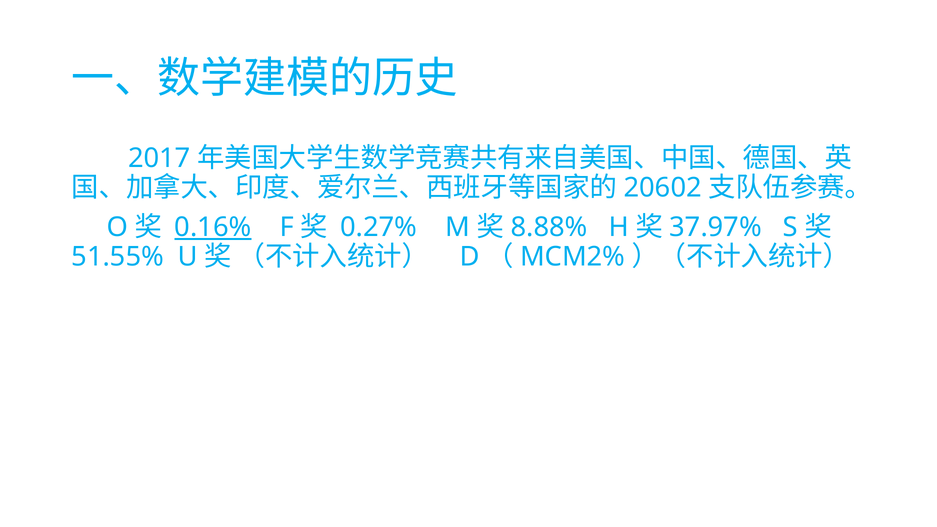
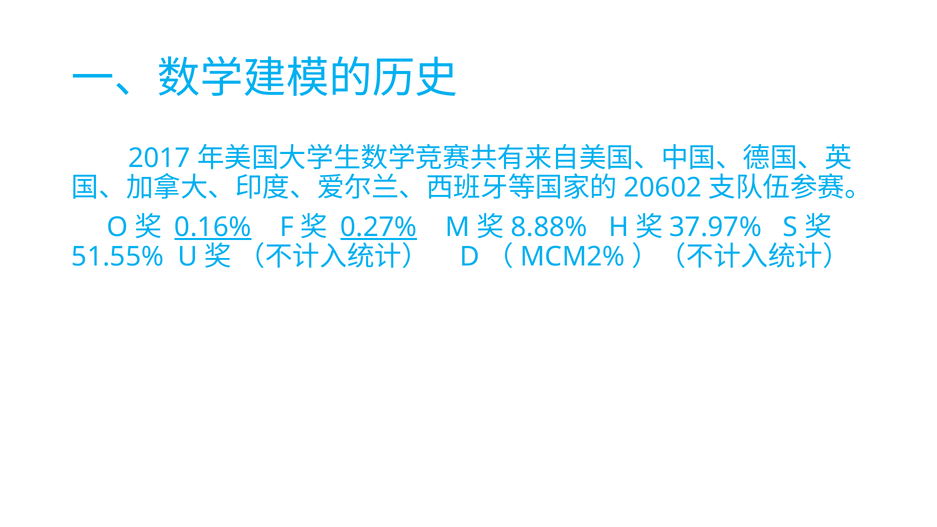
0.27% underline: none -> present (379, 227)
